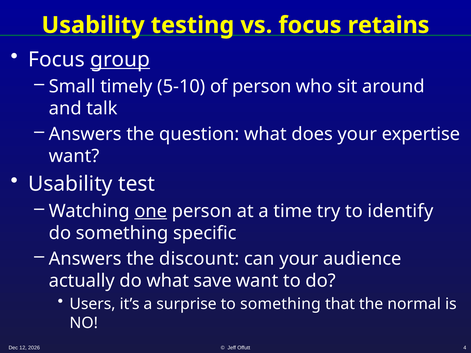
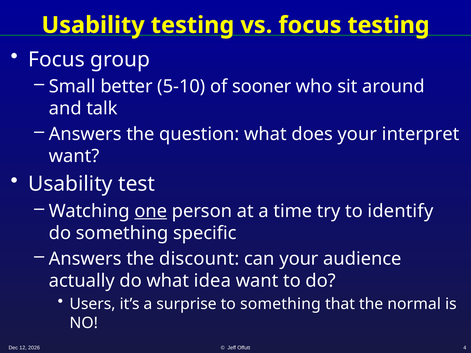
focus retains: retains -> testing (389, 25)
group underline: present -> none (120, 60)
timely: timely -> better (127, 87)
of person: person -> sooner (262, 87)
expertise: expertise -> interpret (421, 134)
save: save -> idea (212, 281)
